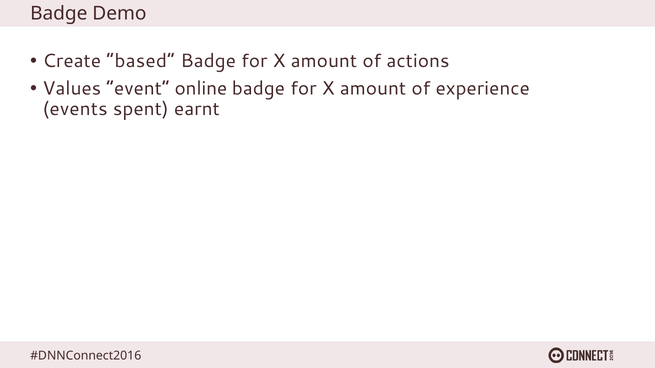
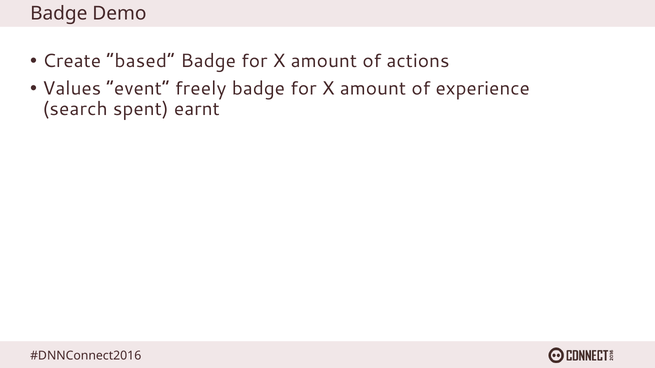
online: online -> freely (201, 89)
events: events -> search (75, 109)
